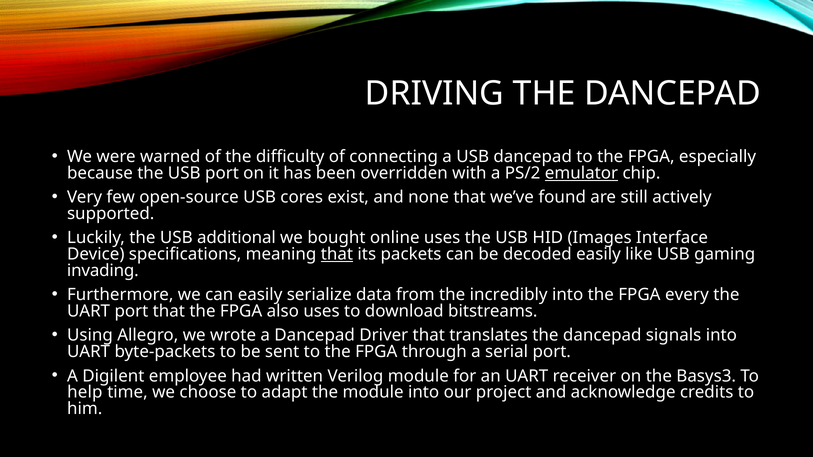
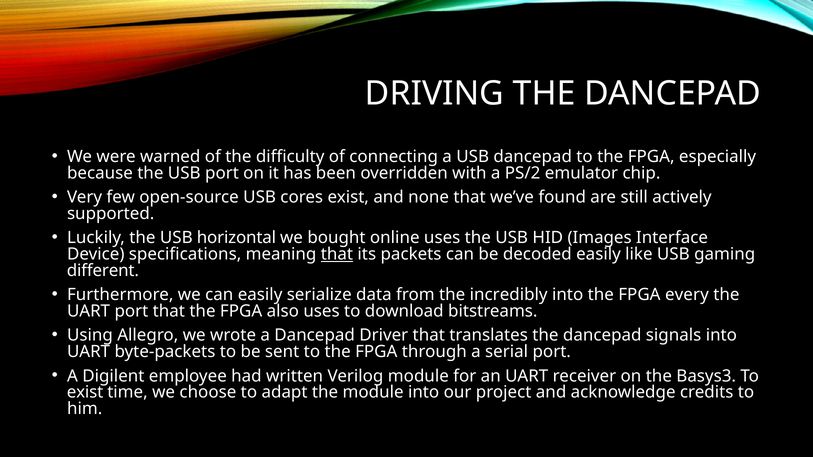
emulator underline: present -> none (581, 173)
additional: additional -> horizontal (236, 238)
invading: invading -> different (103, 271)
help: help -> exist (85, 393)
